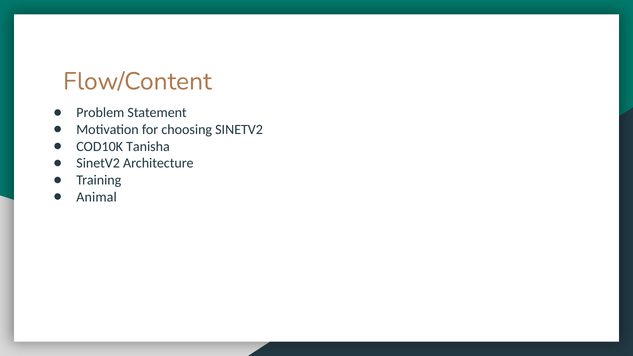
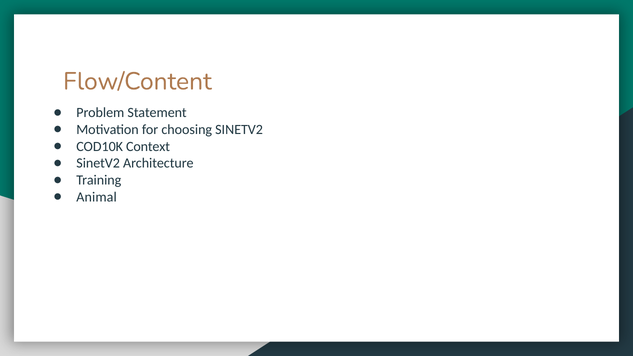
Tanisha: Tanisha -> Context (148, 146)
